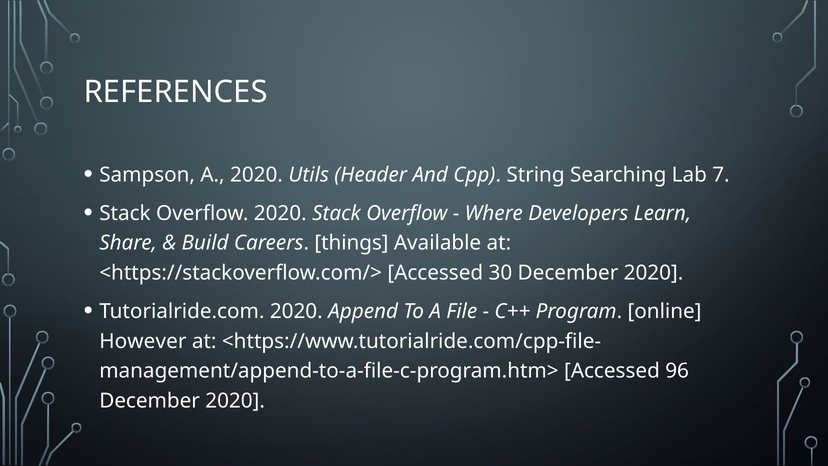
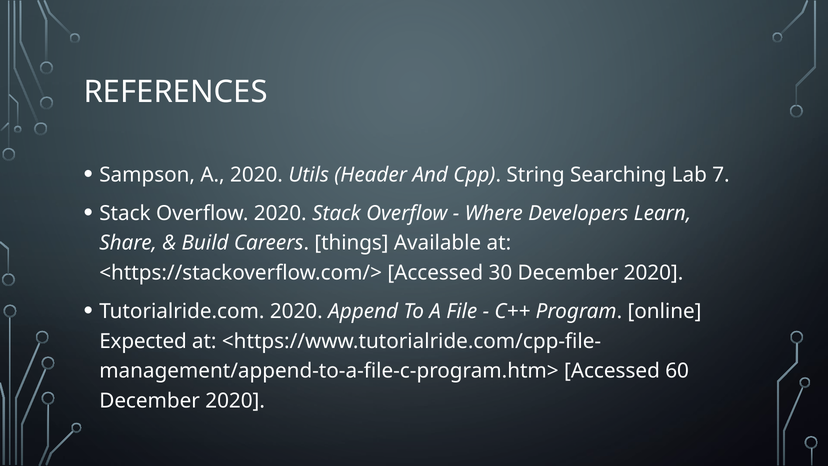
However: However -> Expected (143, 341)
96: 96 -> 60 (677, 371)
